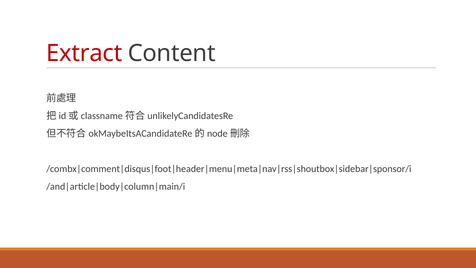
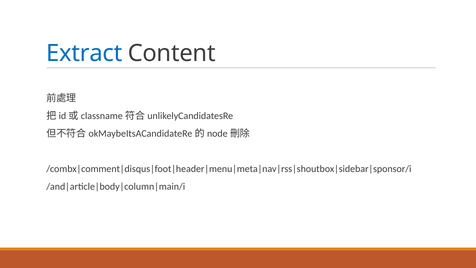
Extract colour: red -> blue (84, 53)
